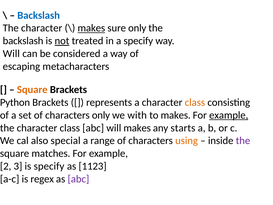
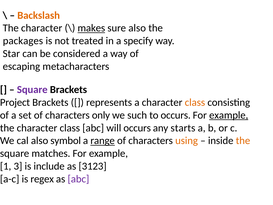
Backslash colour: blue -> orange (39, 15)
sure only: only -> also (137, 28)
backslash: backslash -> packages (23, 41)
not underline: present -> none (62, 41)
Will: Will -> Star (11, 54)
Square colour: orange -> purple (32, 90)
Python: Python -> Project (15, 102)
with: with -> such (137, 115)
to makes: makes -> occurs (176, 115)
will makes: makes -> occurs (137, 128)
special: special -> symbol (66, 141)
range underline: none -> present (103, 141)
the colour: purple -> orange (243, 141)
2: 2 -> 1 (6, 166)
is specify: specify -> include (49, 166)
1123: 1123 -> 3123 (93, 166)
